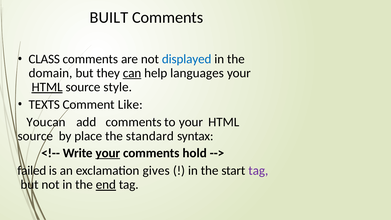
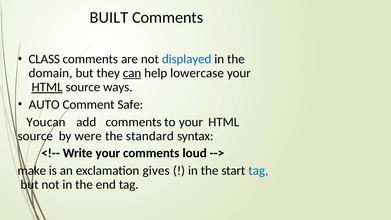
languages: languages -> lowercase (197, 73)
style: style -> ways (118, 87)
TEXTS: TEXTS -> AUTO (44, 105)
Like: Like -> Safe (130, 105)
place: place -> were (88, 136)
your underline: present -> none (108, 153)
hold: hold -> loud (195, 153)
failed: failed -> make (32, 171)
tag colour: purple -> blue (258, 171)
end underline: present -> none (106, 185)
